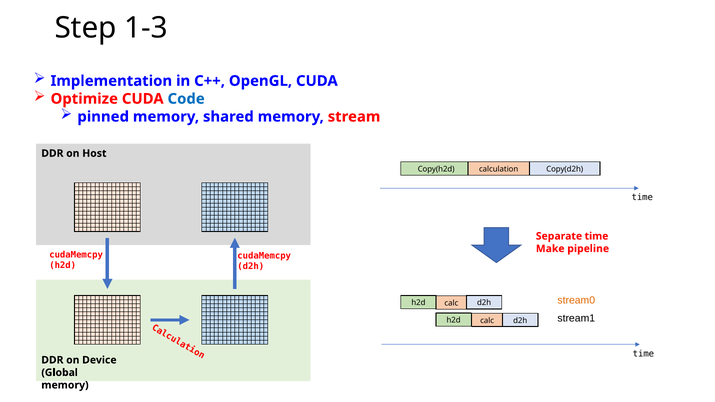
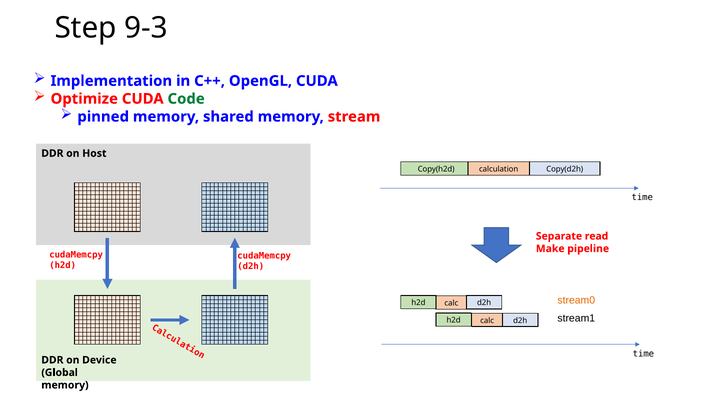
1-3: 1-3 -> 9-3 (146, 28)
Code colour: blue -> green (186, 99)
Separate time: time -> read (596, 236)
